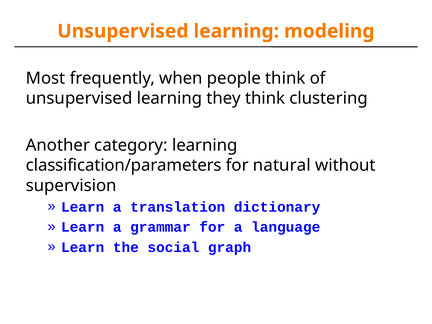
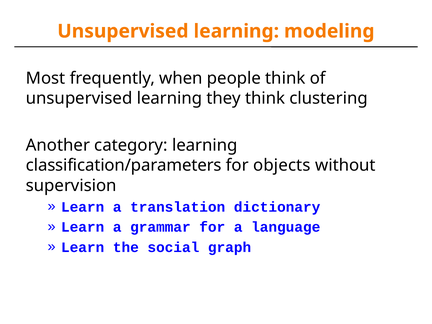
natural: natural -> objects (282, 165)
